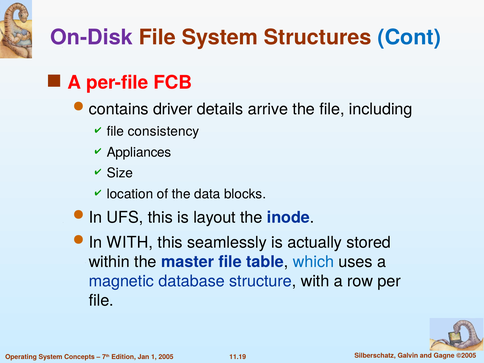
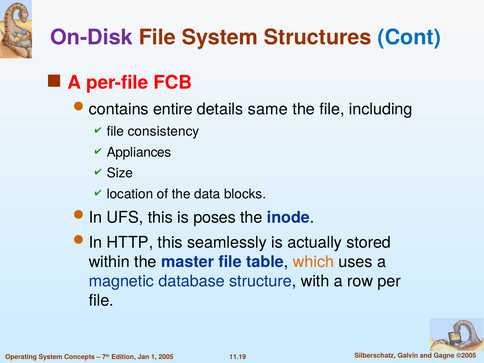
driver: driver -> entire (173, 109)
arrive: arrive -> same (268, 109)
layout: layout -> poses (215, 218)
In WITH: WITH -> HTTP (130, 243)
which colour: blue -> orange (313, 262)
